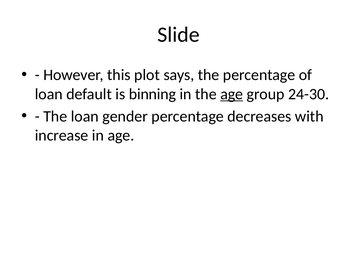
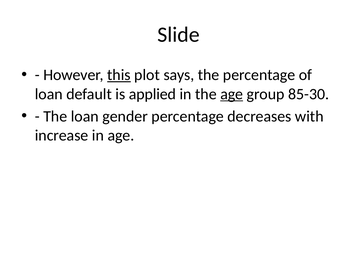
this underline: none -> present (119, 75)
binning: binning -> applied (152, 94)
24-30: 24-30 -> 85-30 (309, 94)
